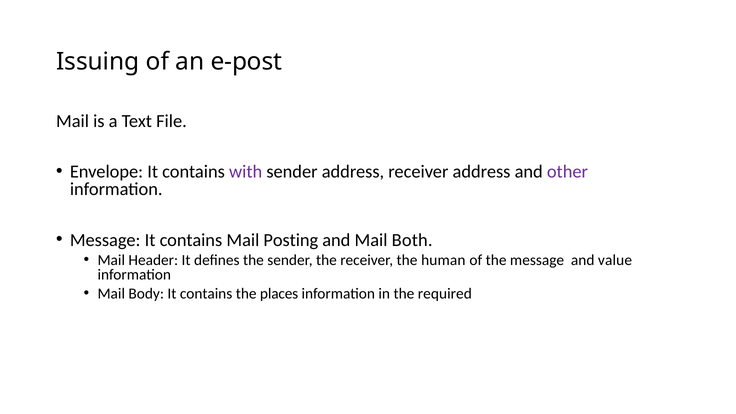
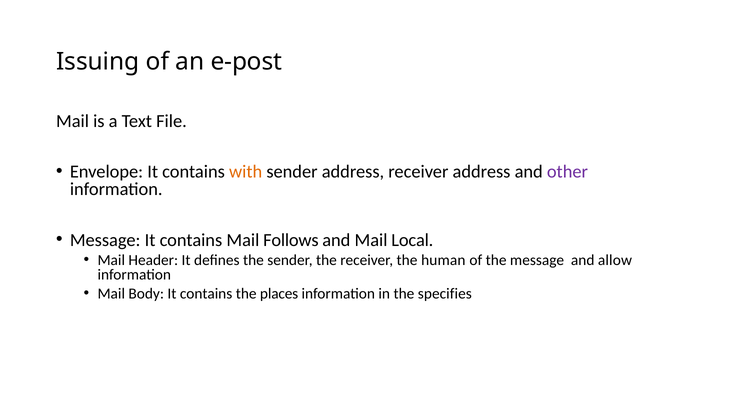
with colour: purple -> orange (246, 172)
Posting: Posting -> Follows (291, 240)
Both: Both -> Local (412, 240)
value: value -> allow (615, 260)
required: required -> specifies (445, 293)
